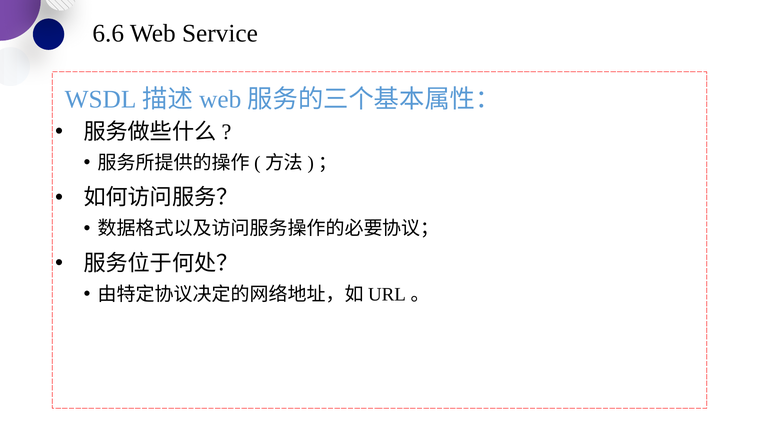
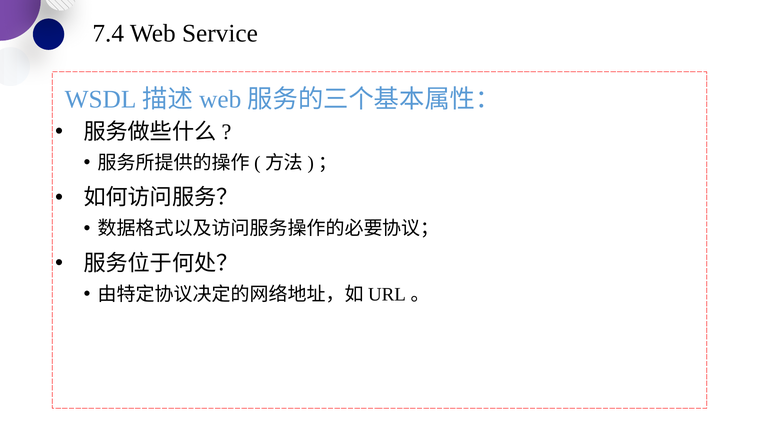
6.6: 6.6 -> 7.4 (108, 34)
